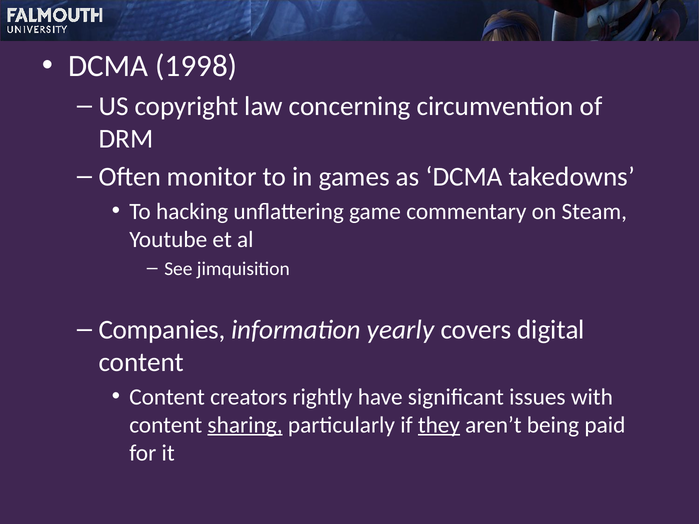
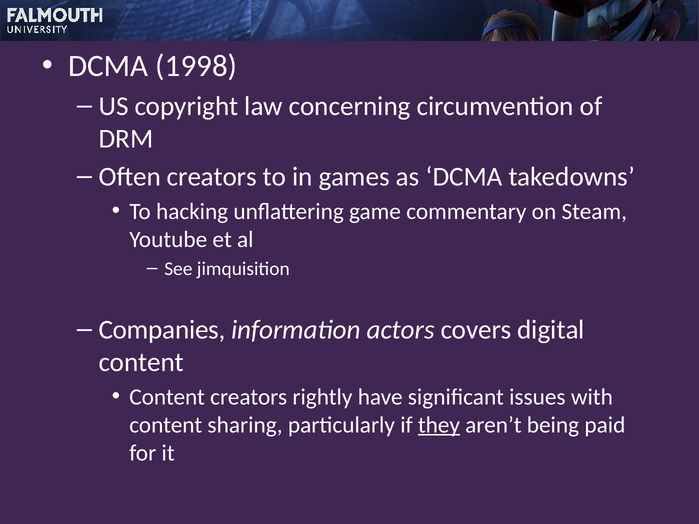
Often monitor: monitor -> creators (212, 177)
yearly: yearly -> actors (401, 330)
sharing underline: present -> none (245, 425)
